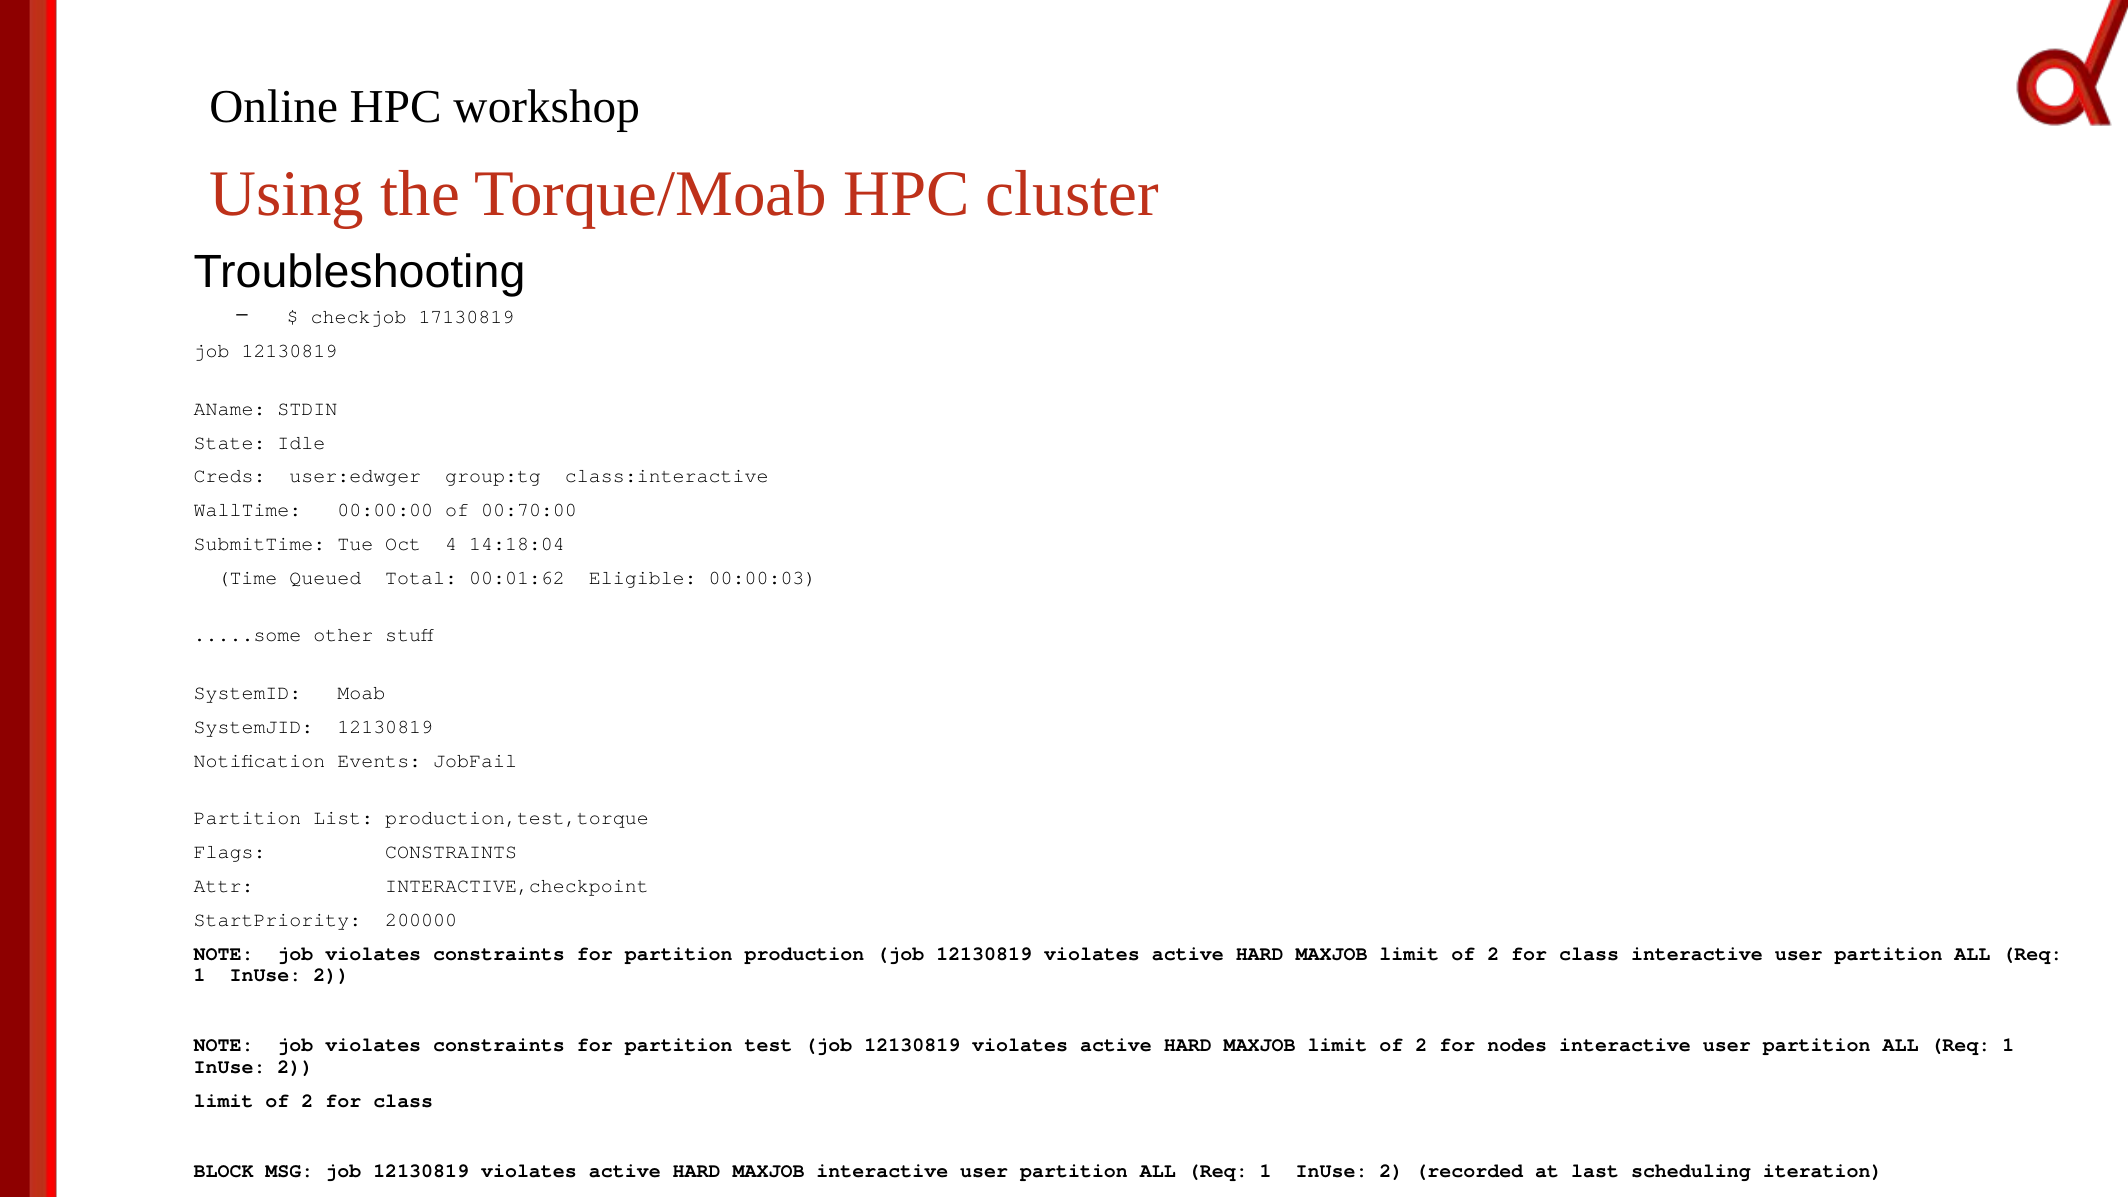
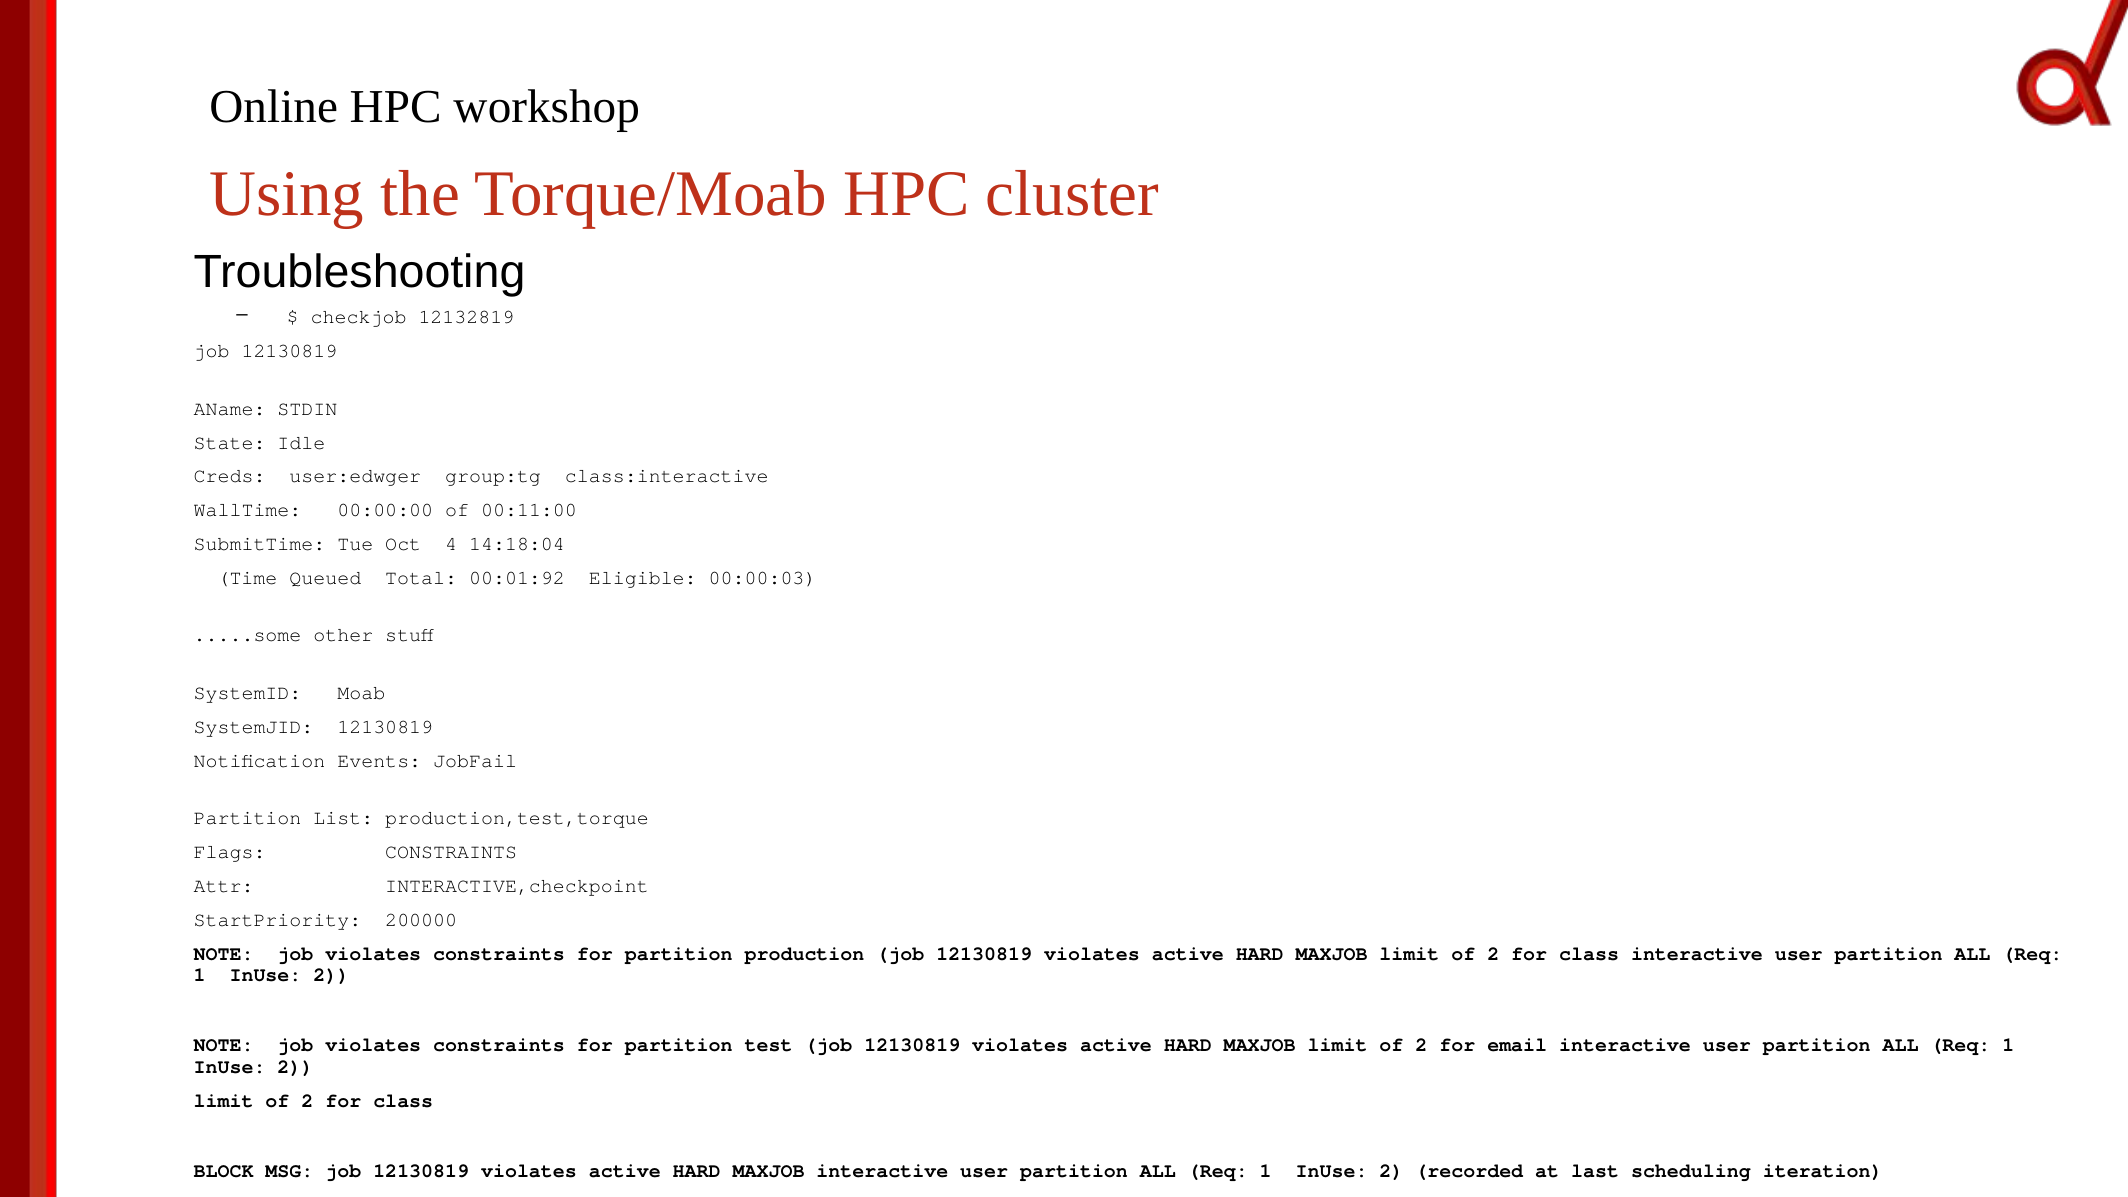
17130819: 17130819 -> 12132819 (466, 317)
00:70:00: 00:70:00 -> 00:11:00 (529, 510)
00:01:62: 00:01:62 -> 00:01:92 (517, 578)
nodes: nodes -> email (1517, 1045)
